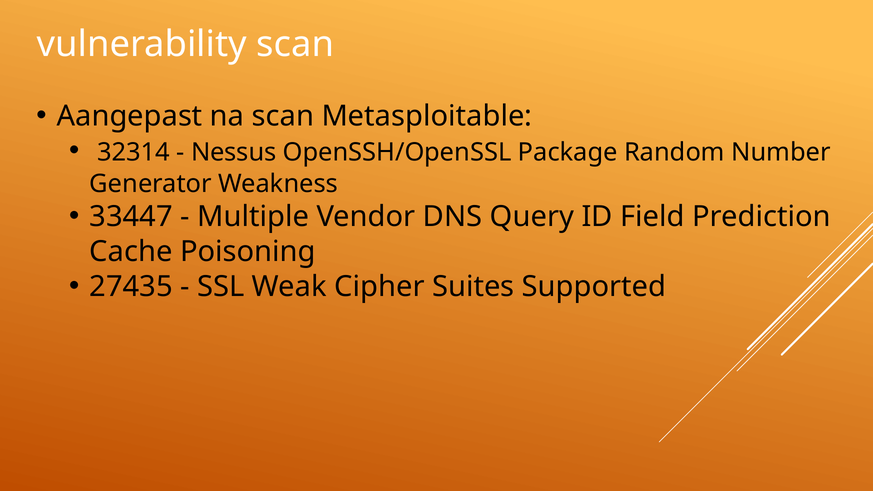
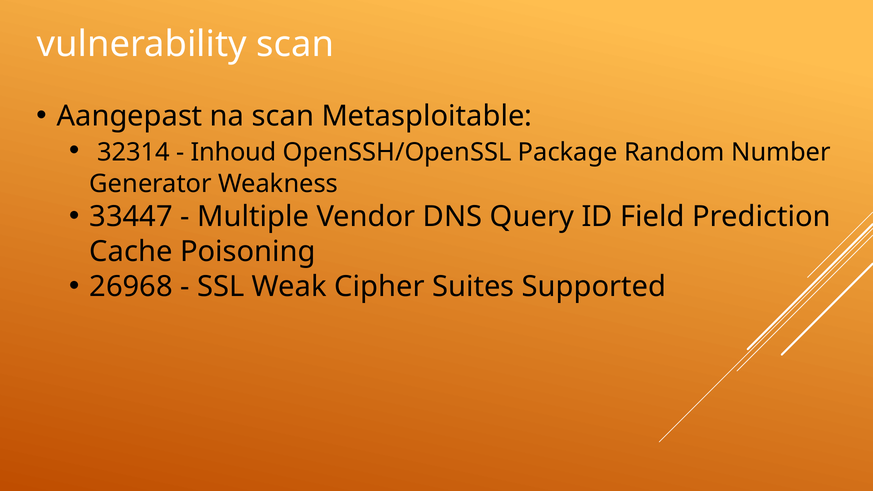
Nessus: Nessus -> Inhoud (234, 152)
27435: 27435 -> 26968 (131, 287)
